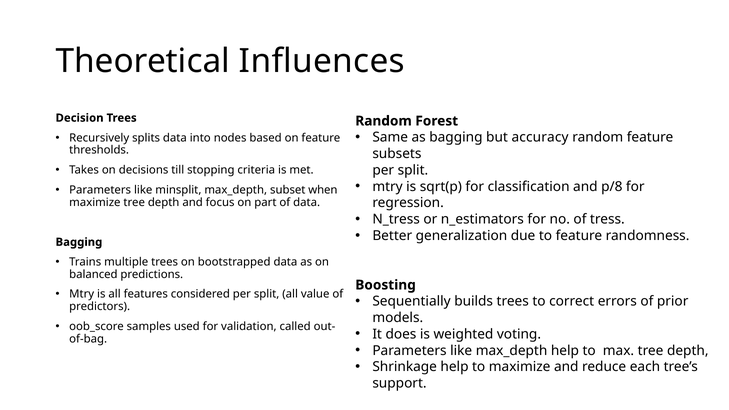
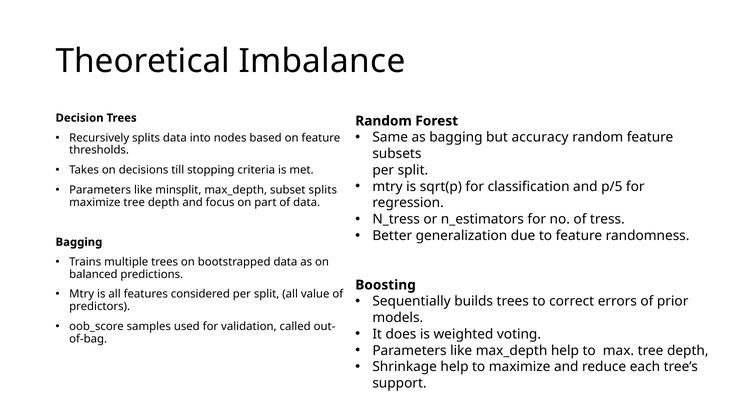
Influences: Influences -> Imbalance (322, 61)
p/8: p/8 -> p/5 (612, 187)
subset when: when -> splits (323, 190)
